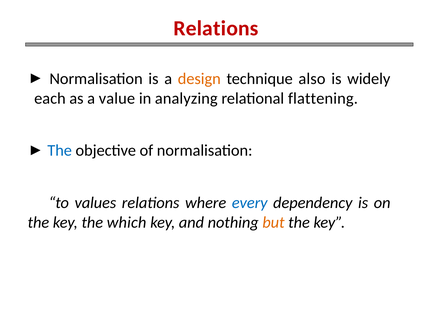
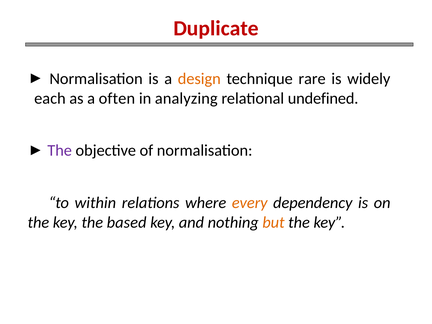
Relations: Relations -> Duplicate (216, 29)
also: also -> rare (312, 79)
value: value -> often (117, 98)
flattening: flattening -> undefined (323, 98)
The colour: blue -> purple (60, 151)
values: values -> within (95, 203)
every colour: blue -> orange (250, 203)
which: which -> based (127, 222)
